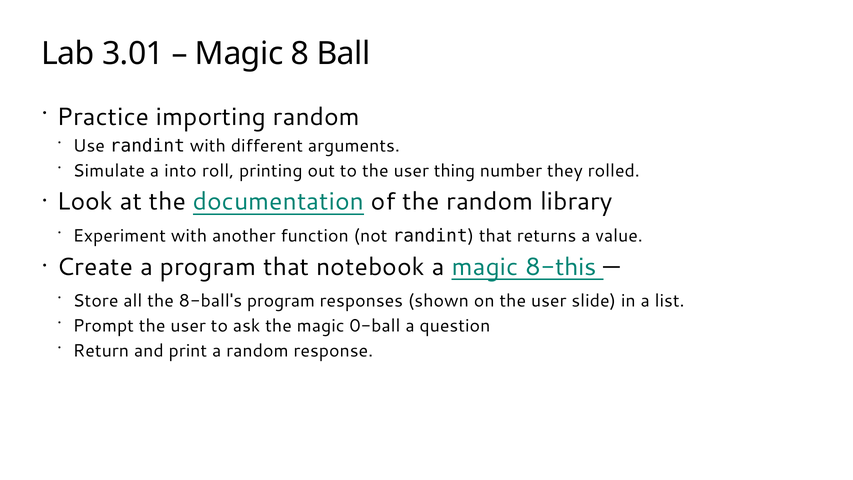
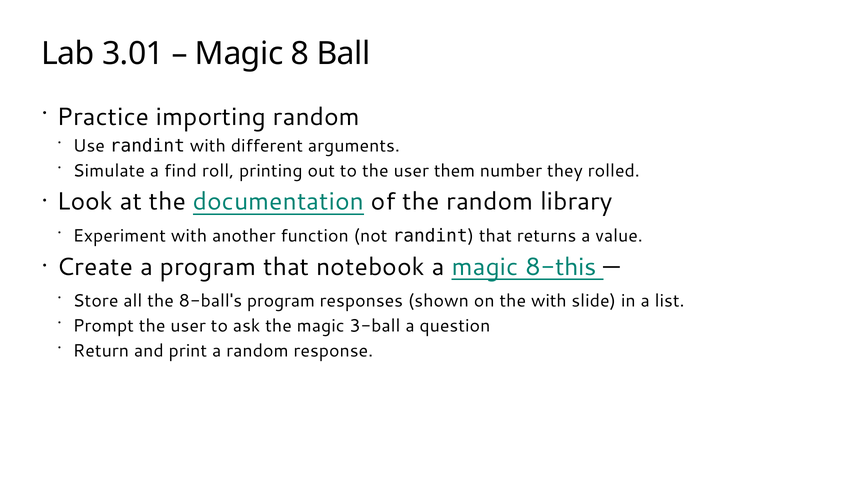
into: into -> find (180, 171)
thing: thing -> them (454, 171)
on the user: user -> with (549, 301)
0-ball: 0-ball -> 3-ball (375, 326)
